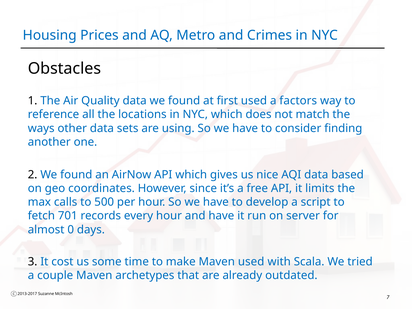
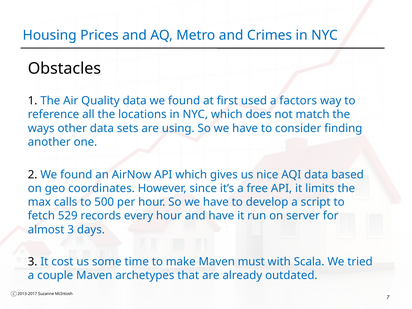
701: 701 -> 529 (68, 216)
almost 0: 0 -> 3 (71, 230)
Maven used: used -> must (251, 262)
